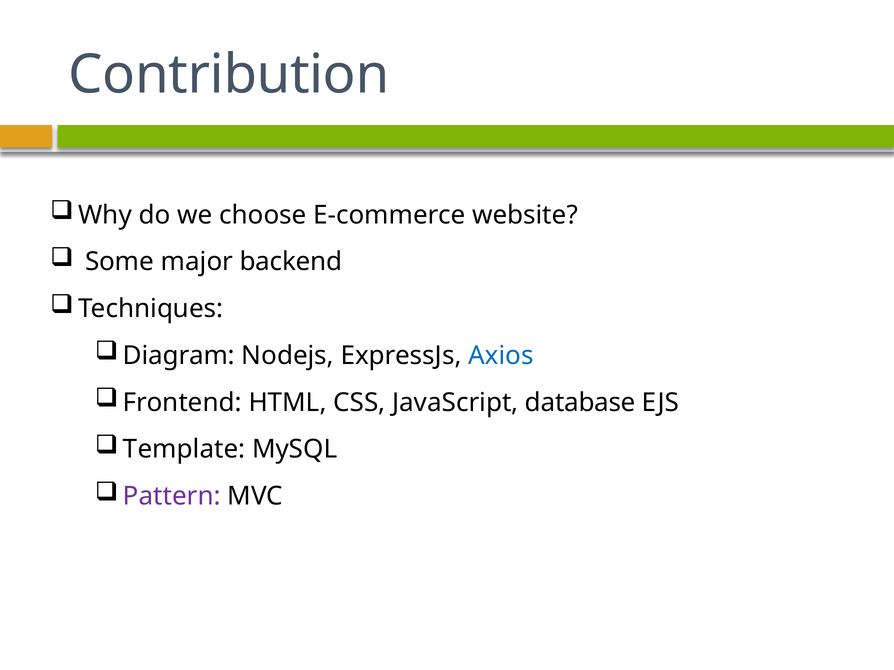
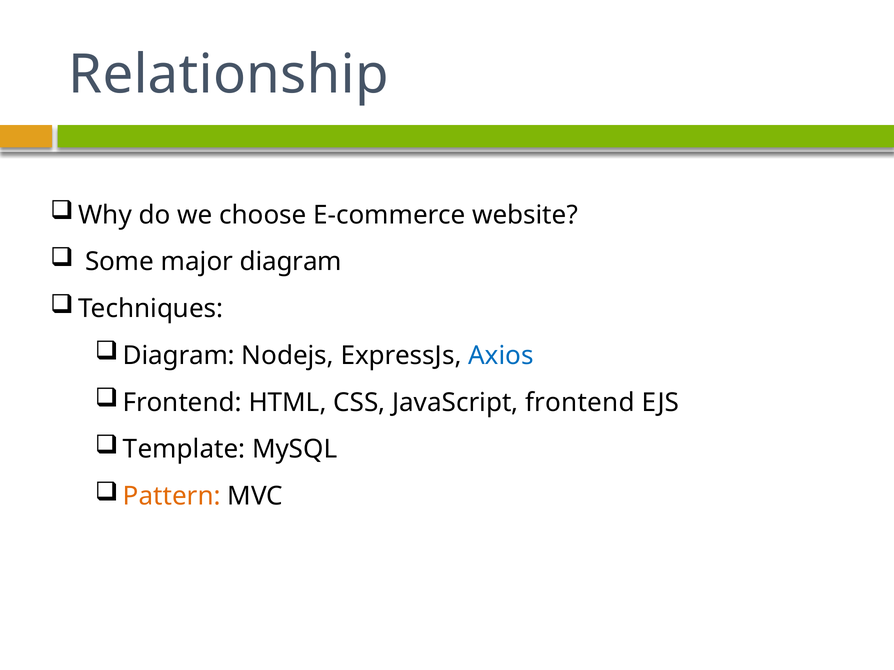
Contribution: Contribution -> Relationship (229, 75)
major backend: backend -> diagram (291, 262)
JavaScript database: database -> frontend (580, 403)
Pattern colour: purple -> orange (172, 497)
